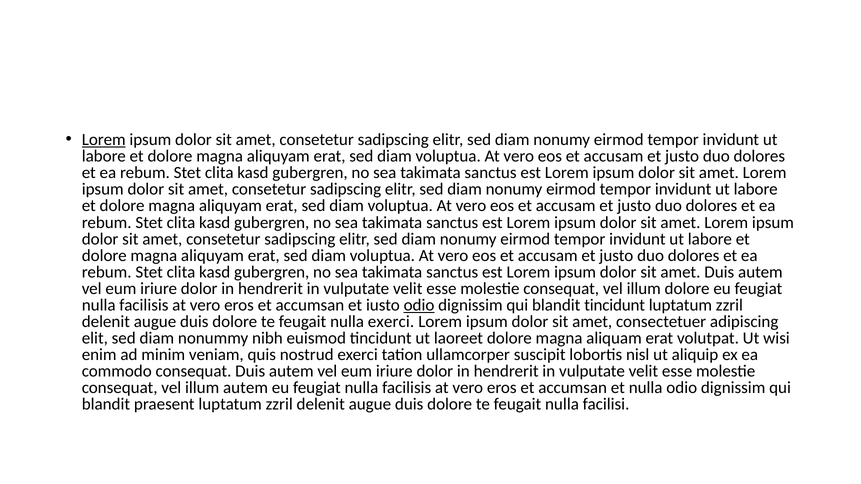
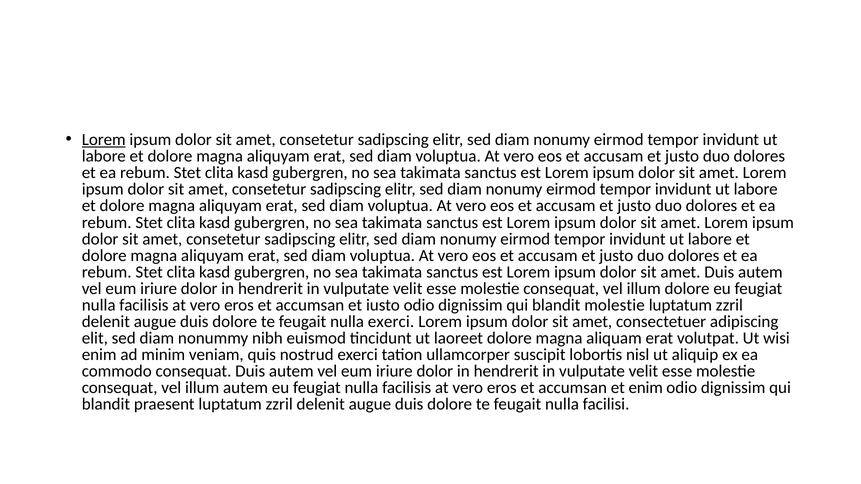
odio underline: present -> none (419, 305)
blandit tincidunt: tincidunt -> molestie (615, 305)
et nulla: nulla -> enim (646, 388)
